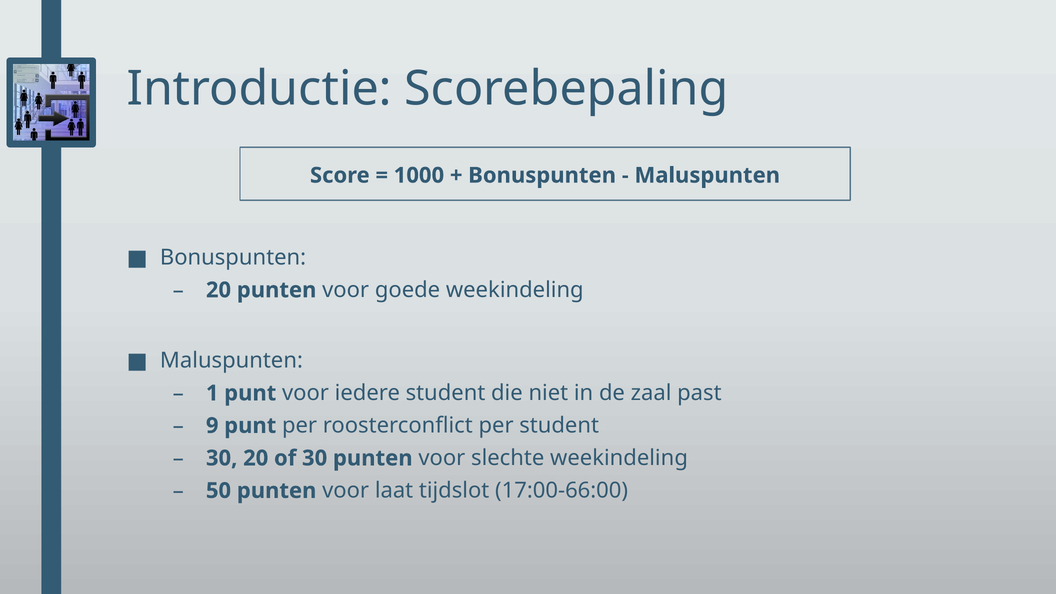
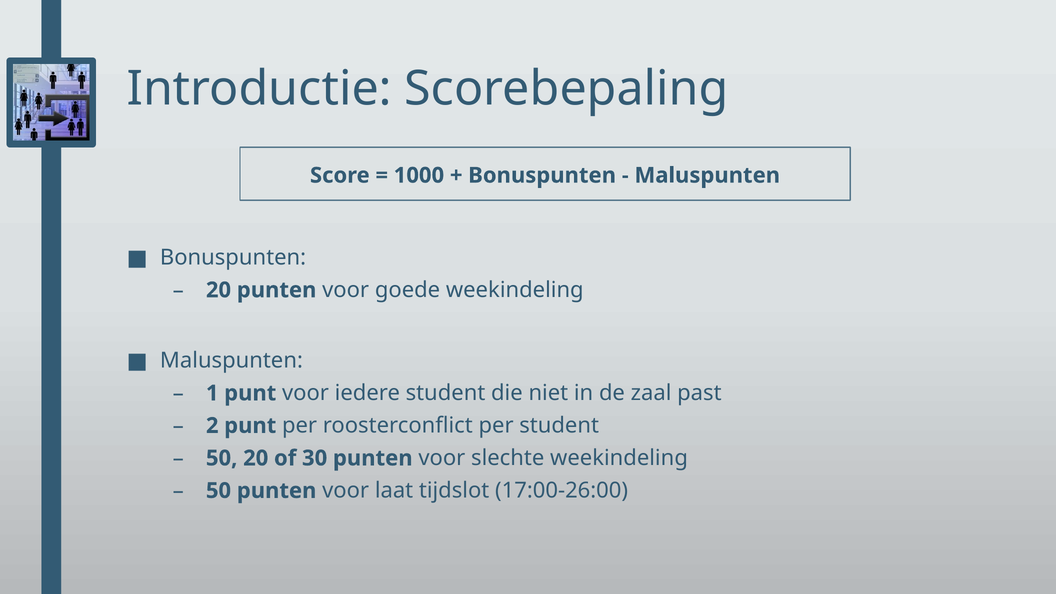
9: 9 -> 2 (212, 426)
30: 30 -> 50 (222, 458)
17:00-66:00: 17:00-66:00 -> 17:00-26:00 (562, 491)
